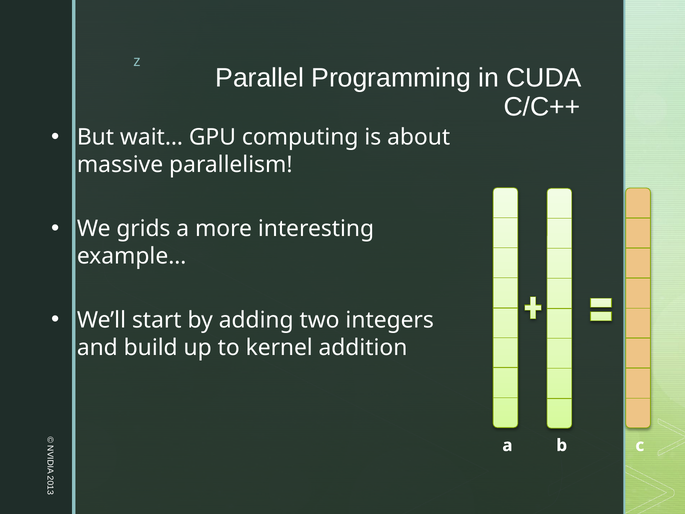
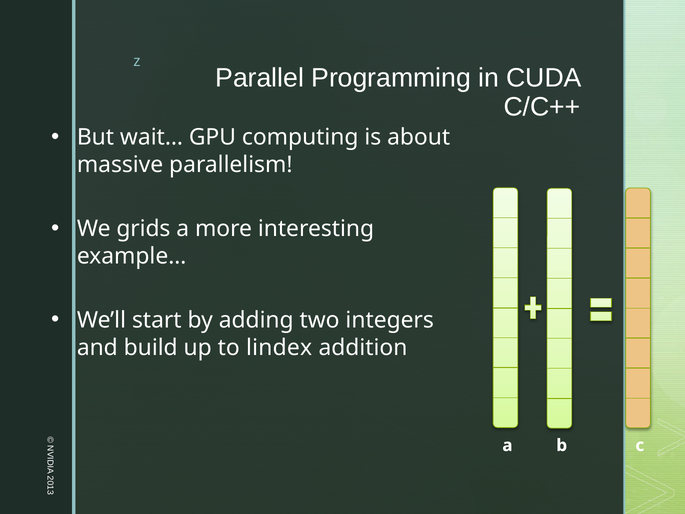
kernel: kernel -> lindex (279, 347)
